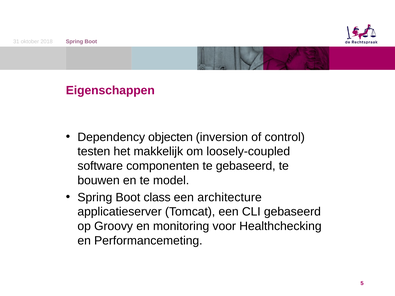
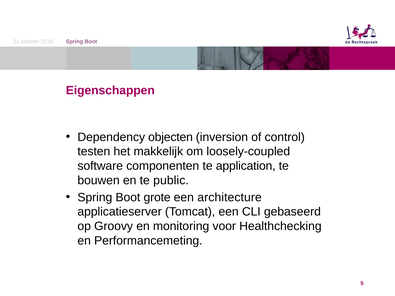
te gebaseerd: gebaseerd -> application (246, 166)
model: model -> public (171, 181)
class: class -> grote (157, 197)
